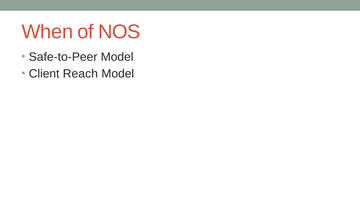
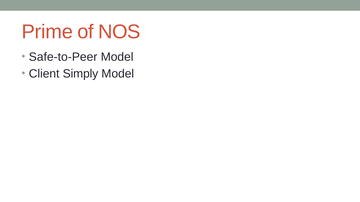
When: When -> Prime (47, 32)
Reach: Reach -> Simply (80, 74)
